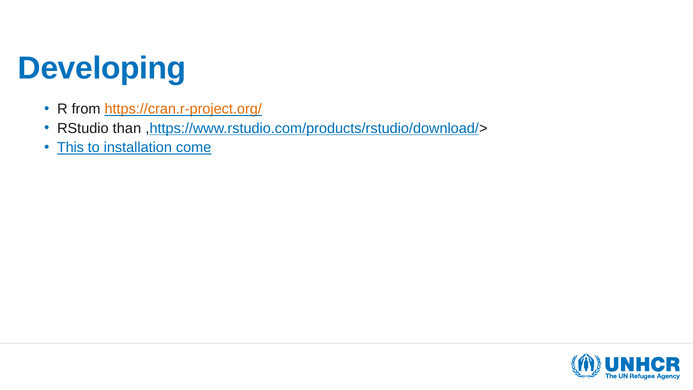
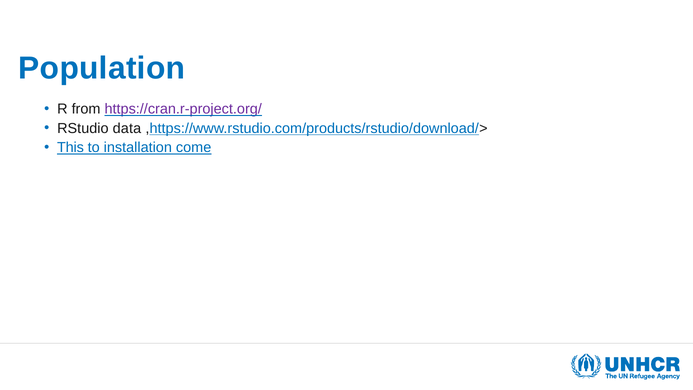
Developing: Developing -> Population (102, 68)
https://cran.r-project.org/ colour: orange -> purple (183, 109)
than: than -> data (127, 128)
